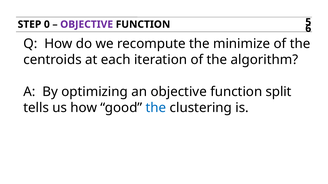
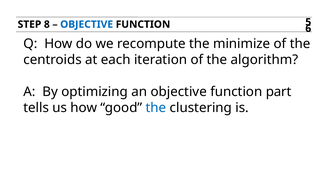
0: 0 -> 8 (47, 24)
OBJECTIVE colour: purple -> blue (87, 24)
split: split -> part (279, 92)
